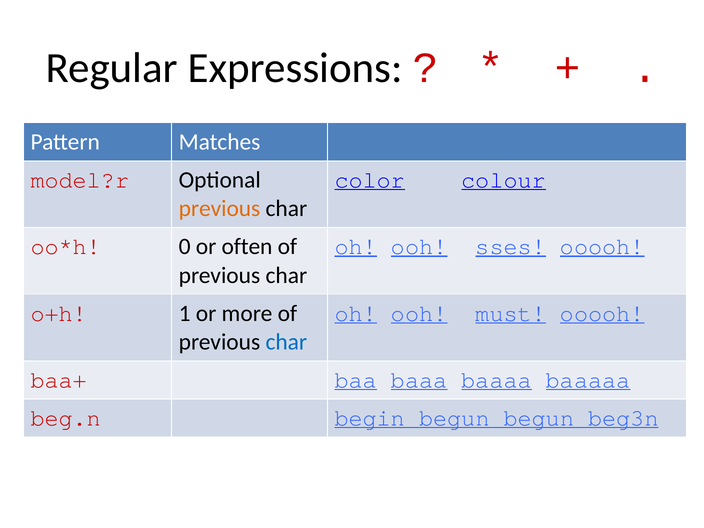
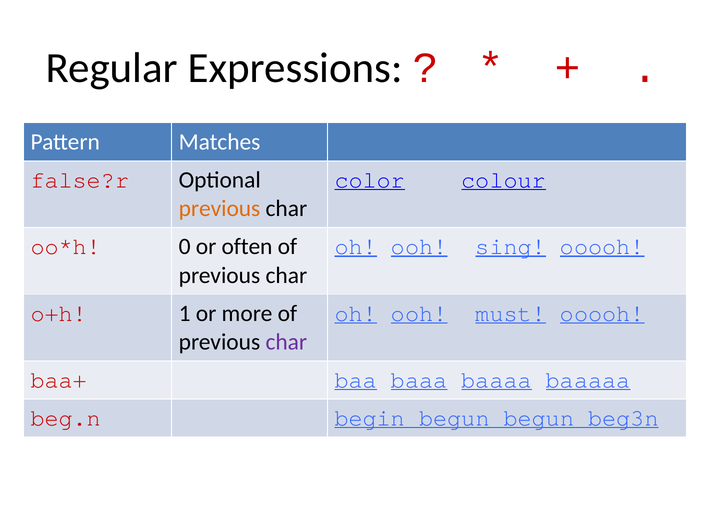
model?r: model?r -> false?r (80, 180)
sses: sses -> sing (511, 247)
char colour: blue -> purple (286, 342)
